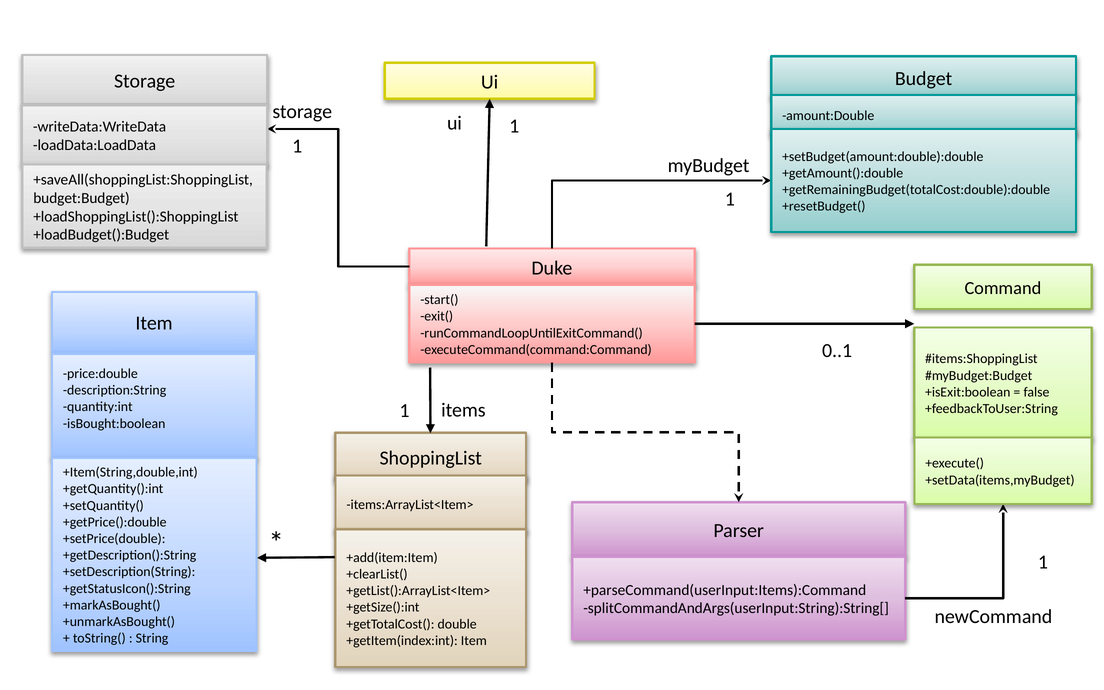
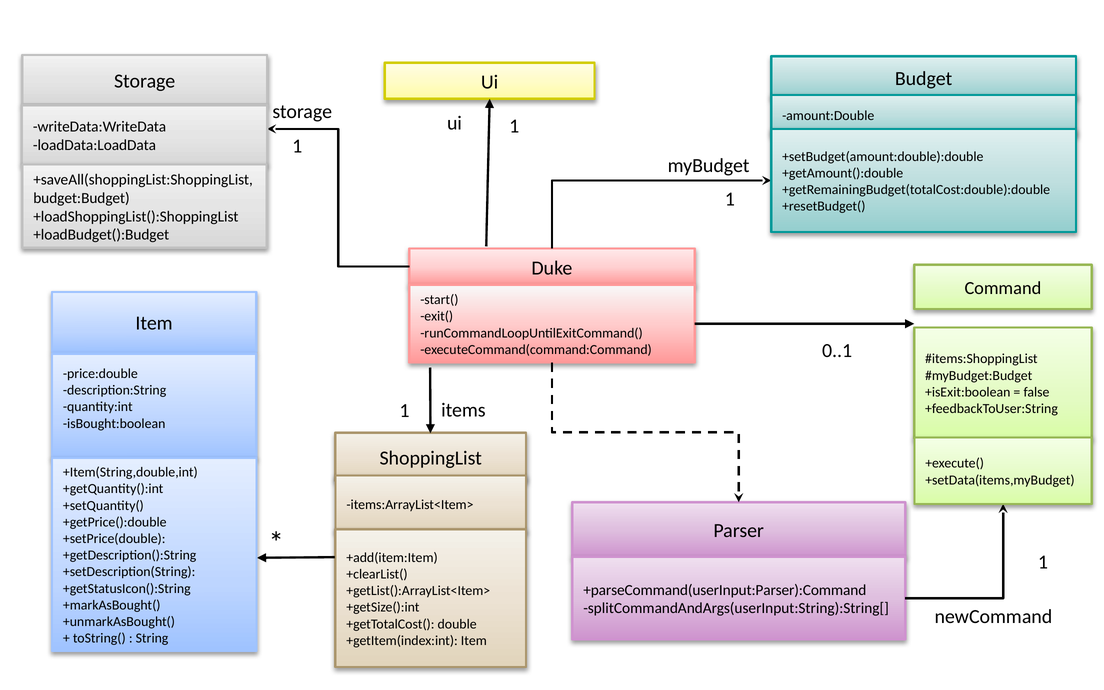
+parseCommand(userInput:Items):Command: +parseCommand(userInput:Items):Command -> +parseCommand(userInput:Parser):Command (725, 590)
